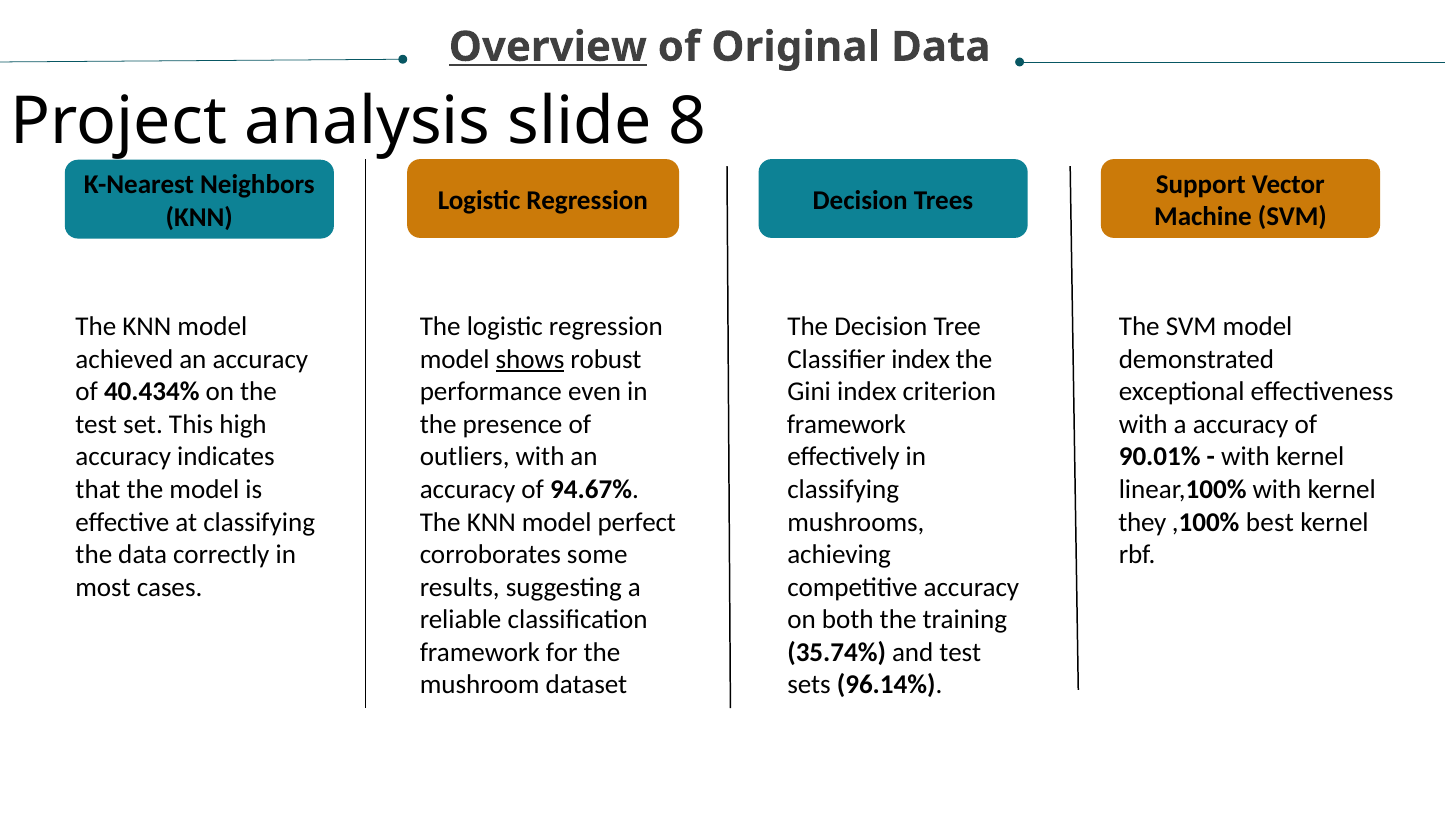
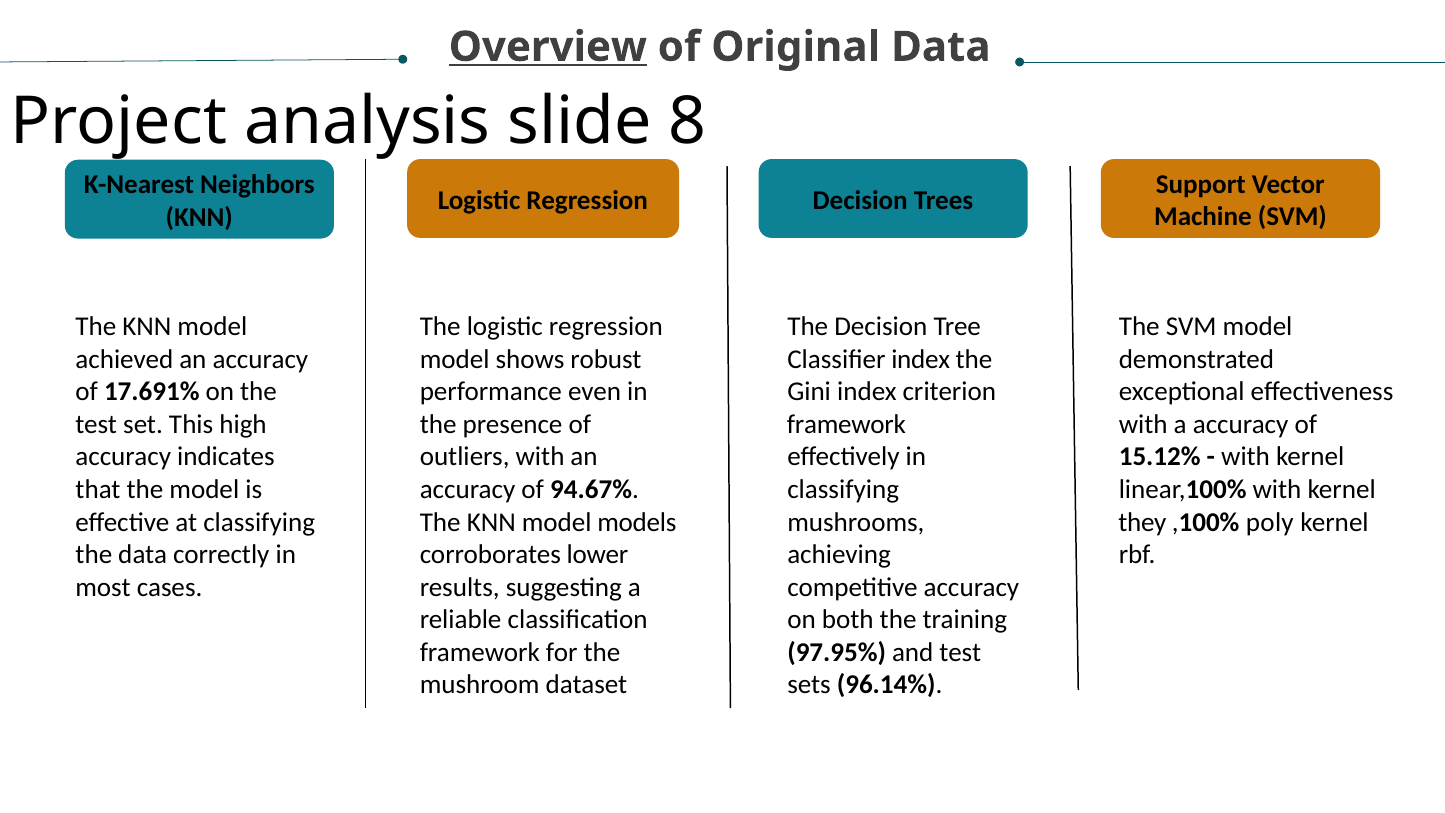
shows underline: present -> none (530, 359)
40.434%: 40.434% -> 17.691% (152, 392)
90.01%: 90.01% -> 15.12% (1160, 457)
perfect: perfect -> models (637, 522)
best: best -> poly (1270, 522)
some: some -> lower (598, 554)
35.74%: 35.74% -> 97.95% (837, 652)
